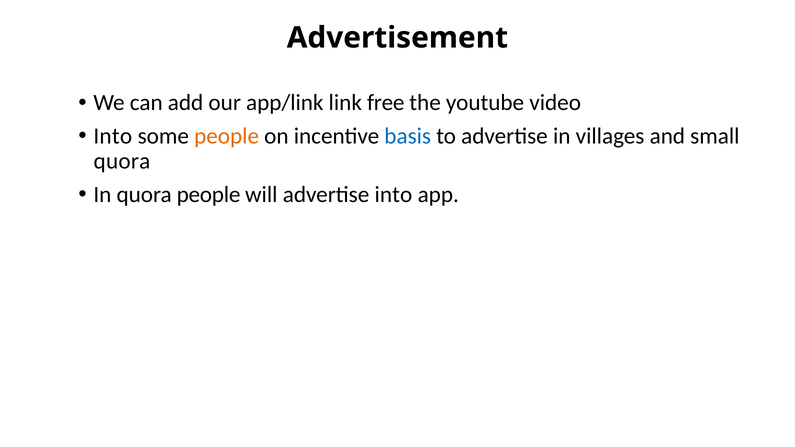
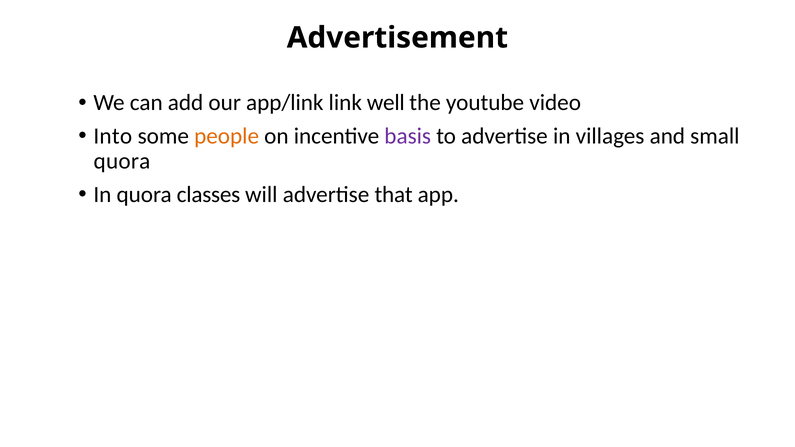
free: free -> well (386, 103)
basis colour: blue -> purple (408, 136)
quora people: people -> classes (209, 195)
advertise into: into -> that (394, 195)
